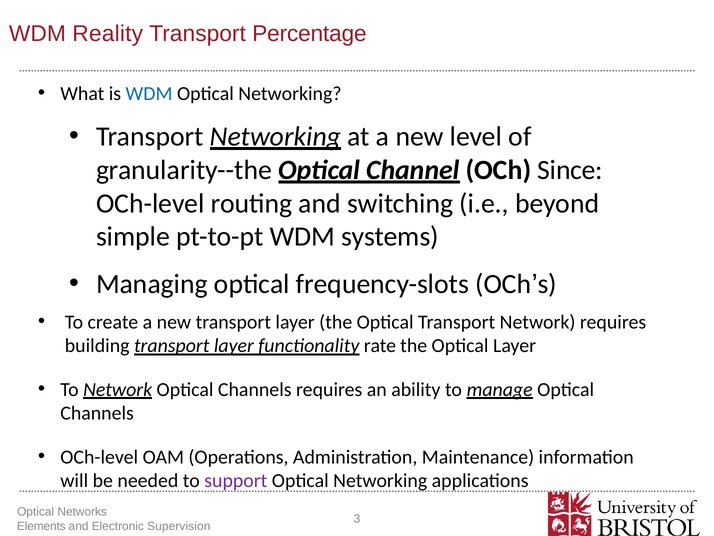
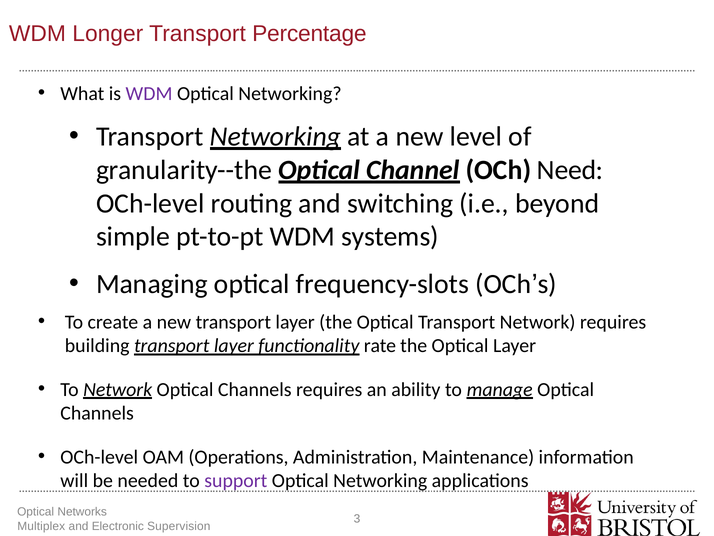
Reality: Reality -> Longer (108, 34)
WDM colour: blue -> purple (149, 93)
Since: Since -> Need (570, 170)
Elements: Elements -> Multiplex (41, 526)
